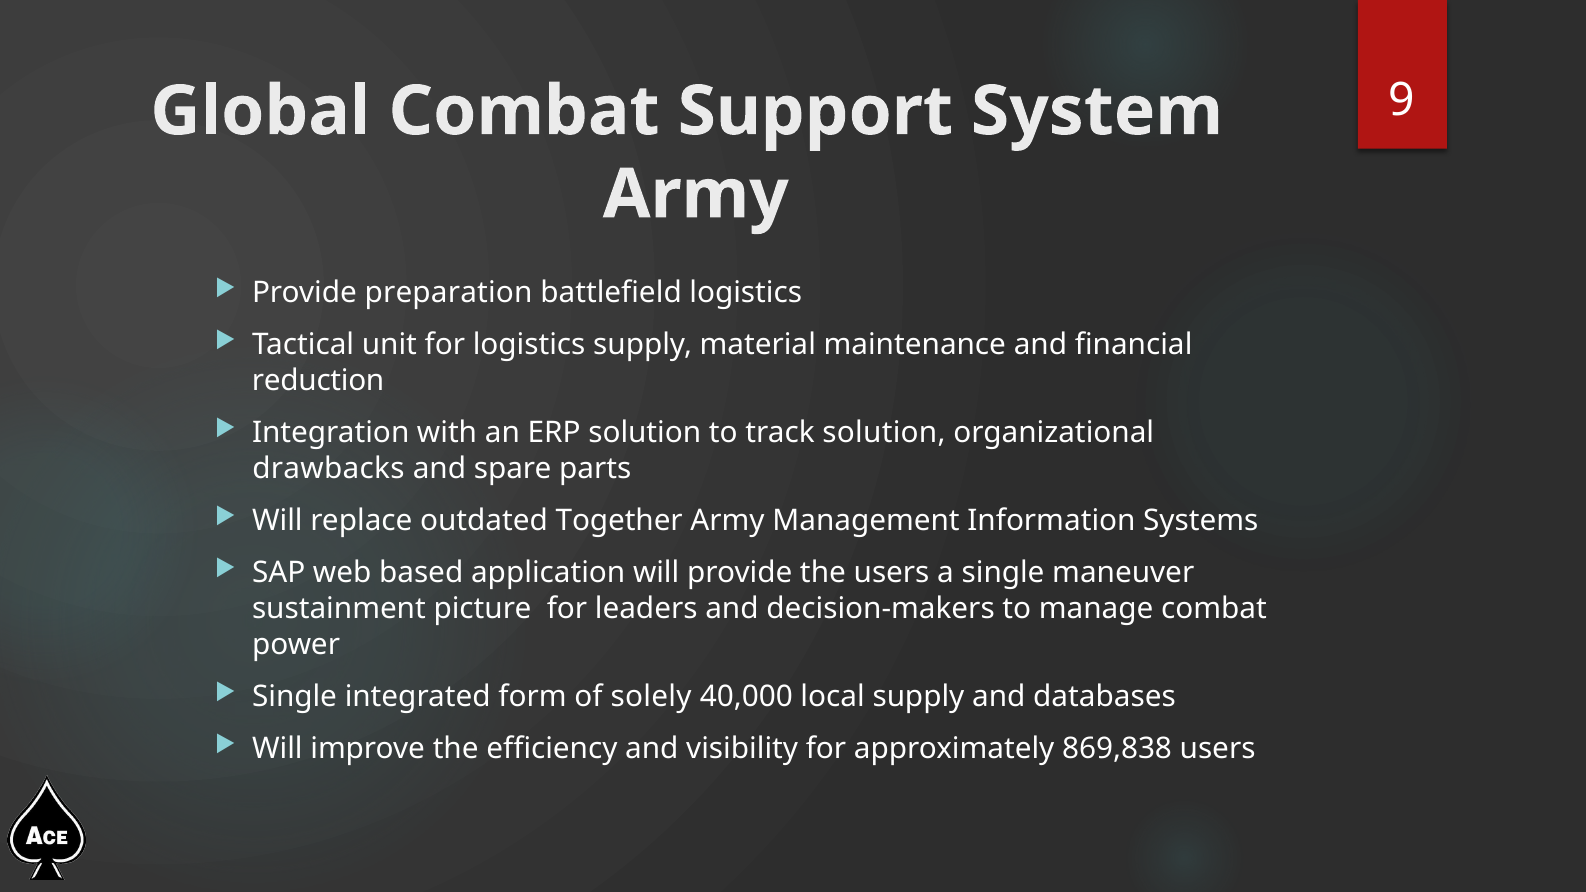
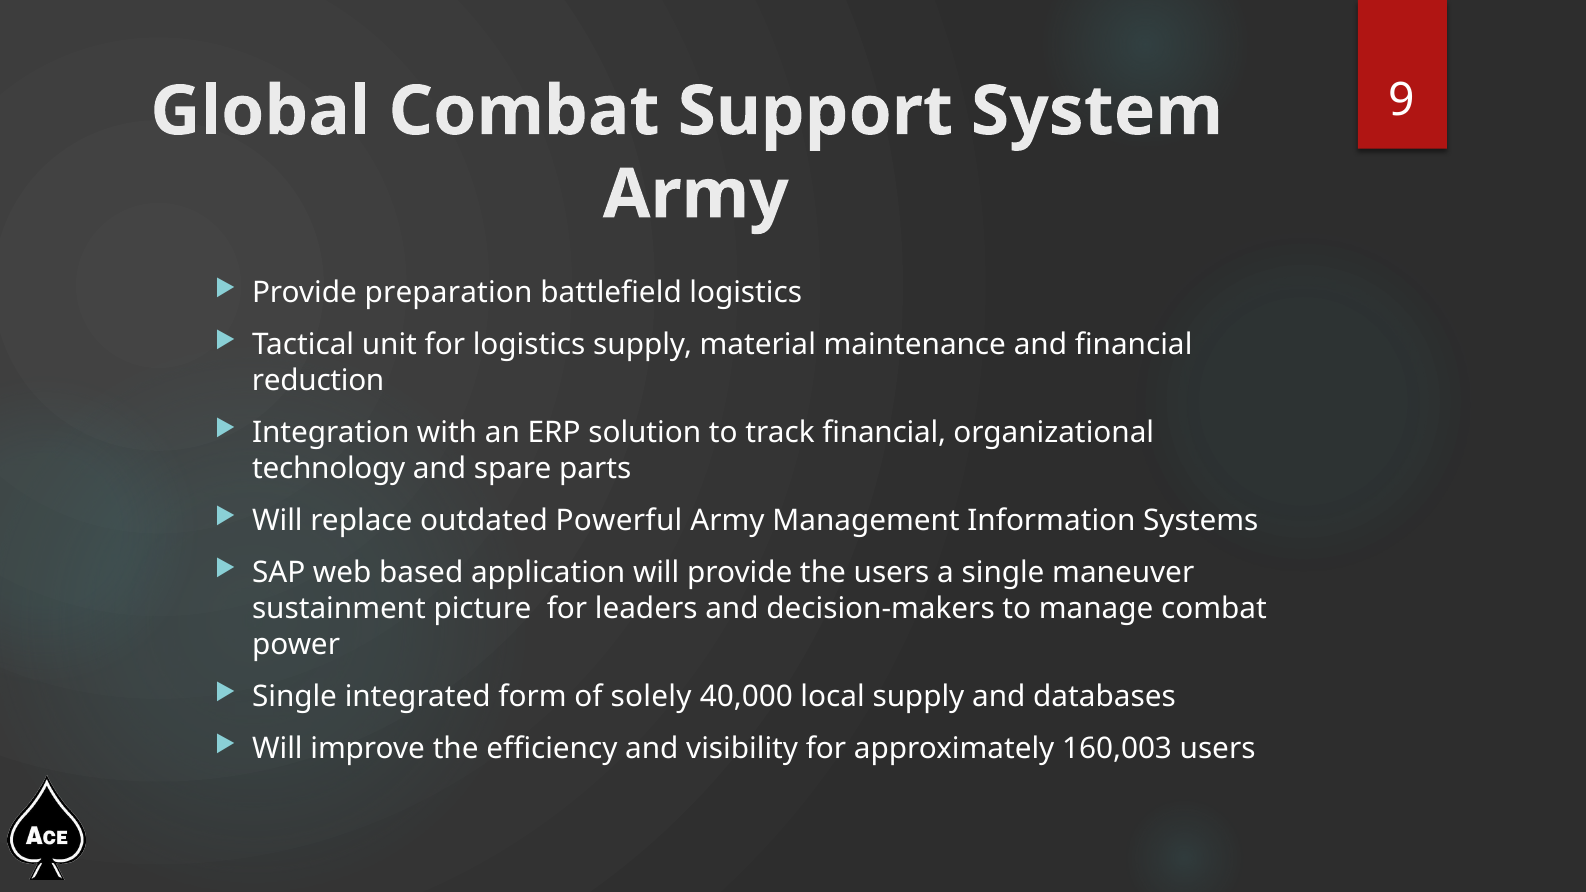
track solution: solution -> financial (884, 433)
drawbacks: drawbacks -> technology (329, 469)
Together: Together -> Powerful (619, 521)
869,838: 869,838 -> 160,003 (1117, 749)
